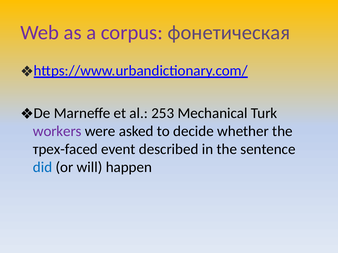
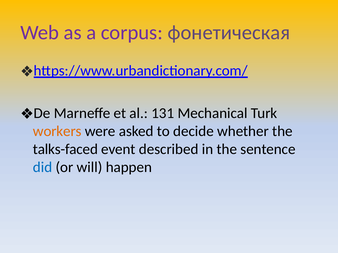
253: 253 -> 131 (163, 113)
workers colour: purple -> orange (57, 131)
трех-faced: трех-faced -> talks-faced (65, 149)
